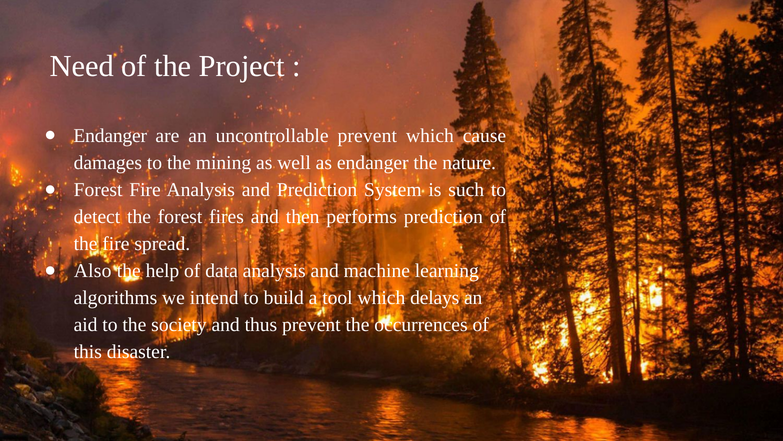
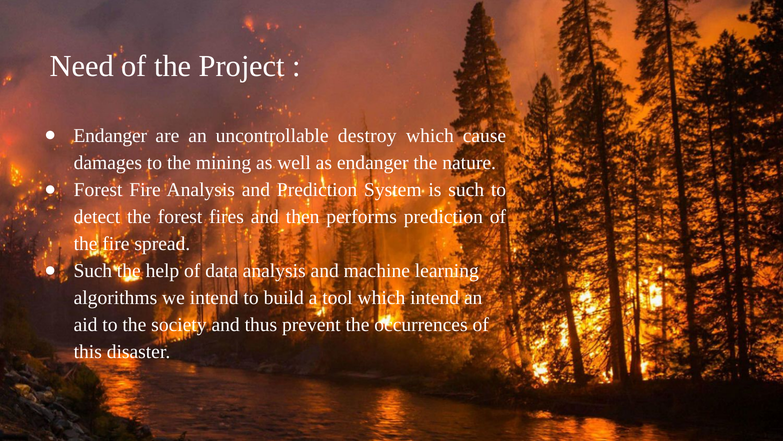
uncontrollable prevent: prevent -> destroy (367, 136)
Also: Also -> Such (93, 271)
which delays: delays -> intend (435, 298)
